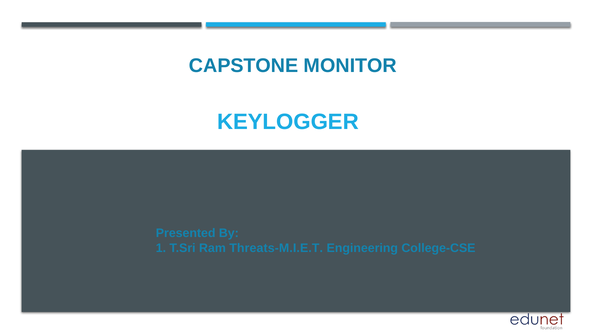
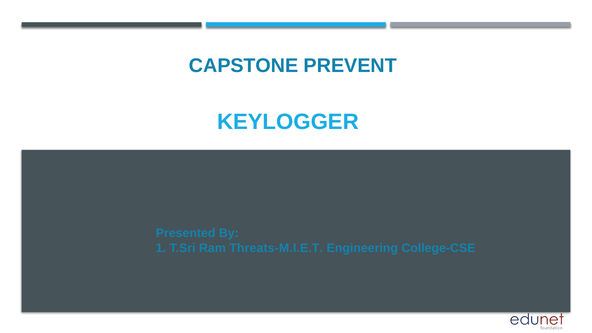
MONITOR: MONITOR -> PREVENT (350, 66)
